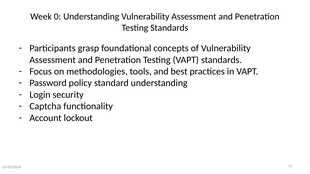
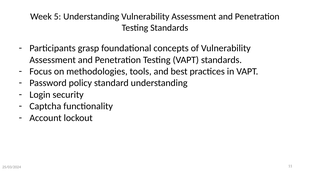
0: 0 -> 5 (57, 17)
